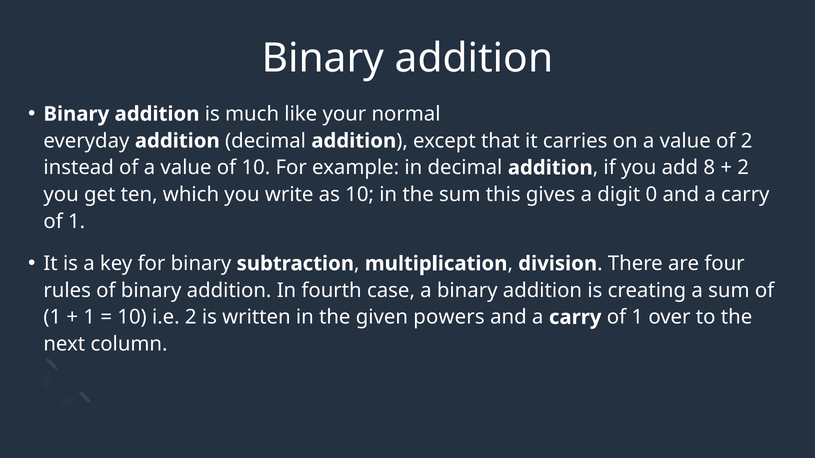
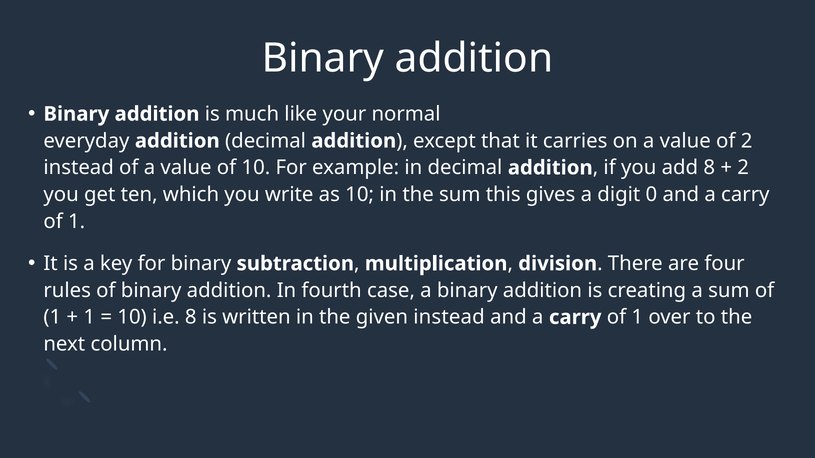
i.e 2: 2 -> 8 (191, 318)
given powers: powers -> instead (449, 318)
